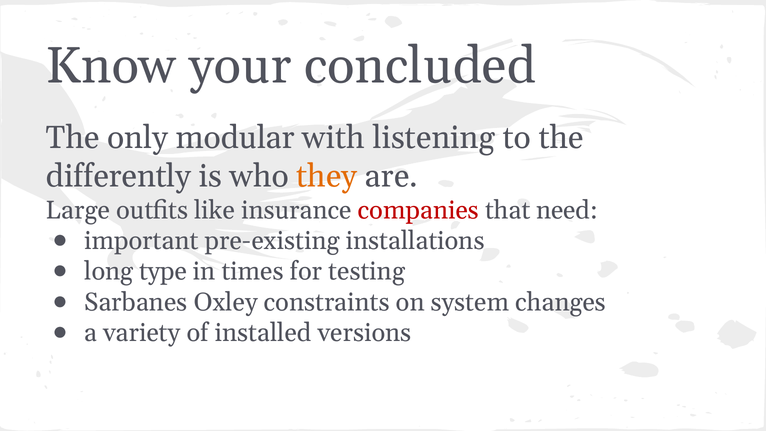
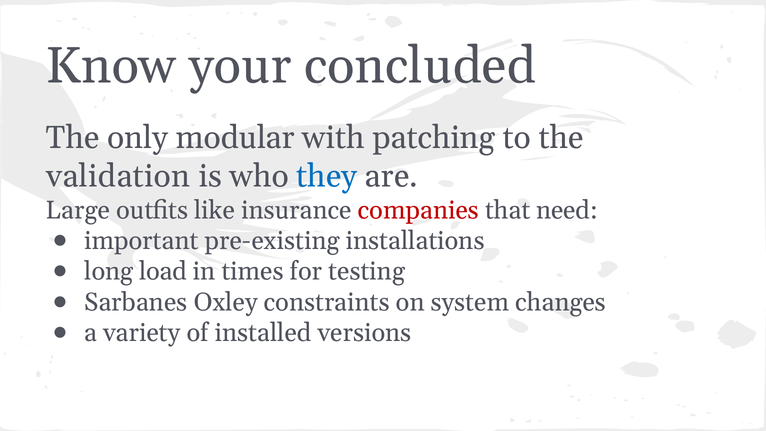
listening: listening -> patching (434, 138)
differently: differently -> validation (118, 176)
they colour: orange -> blue (327, 176)
type: type -> load (163, 271)
